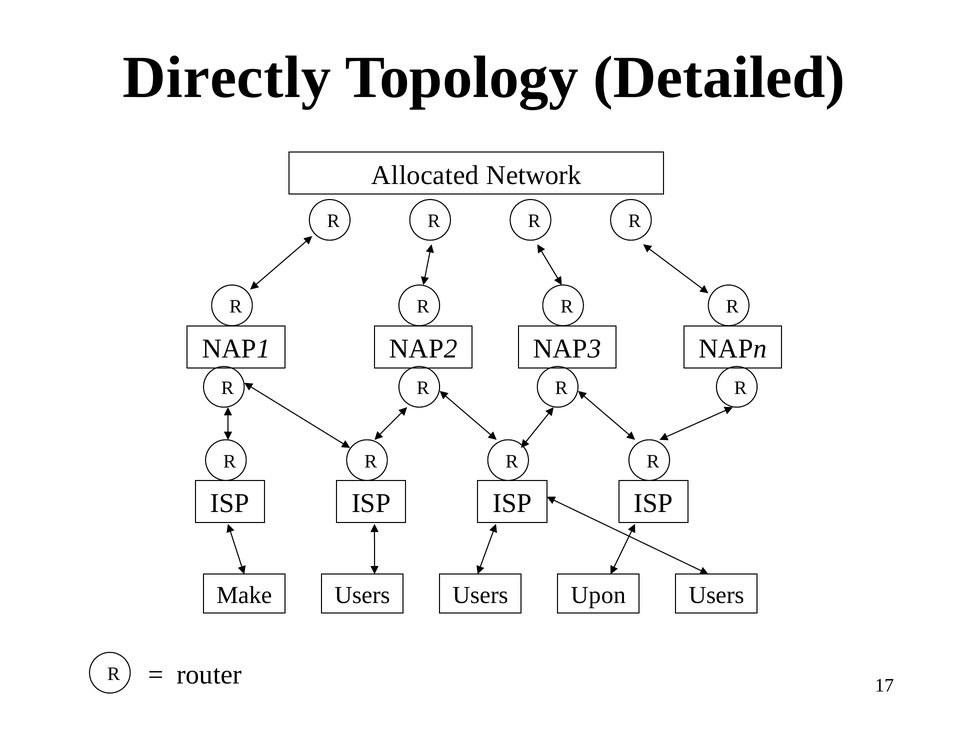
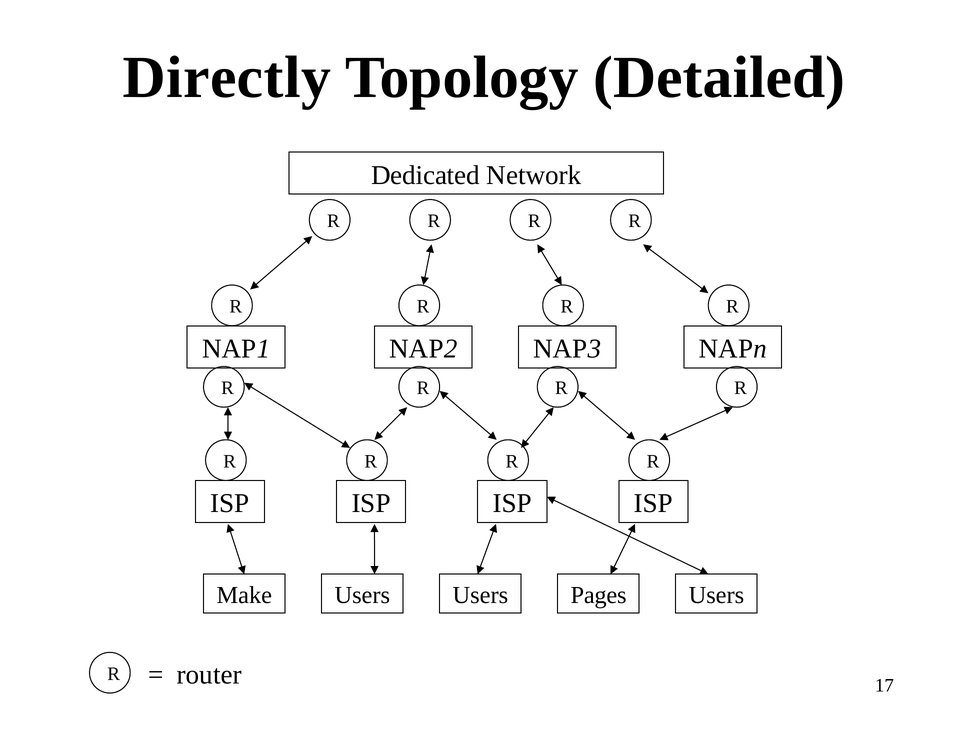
Allocated: Allocated -> Dedicated (425, 175)
Upon: Upon -> Pages (599, 595)
